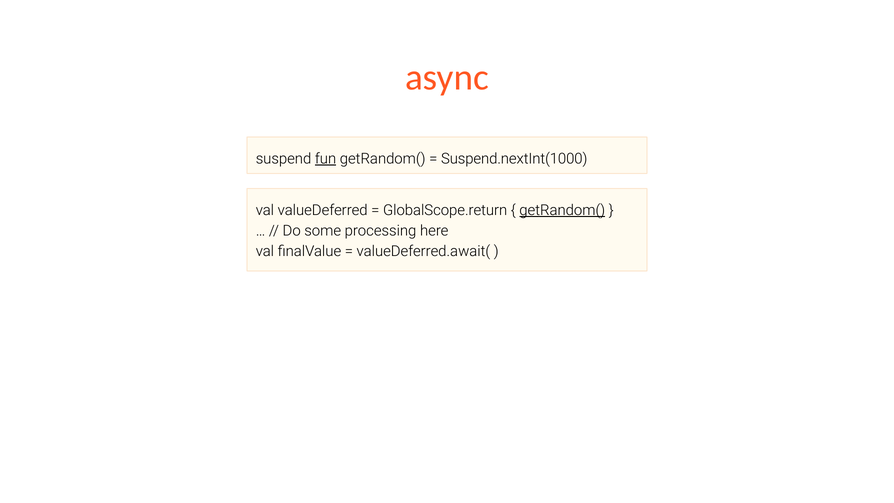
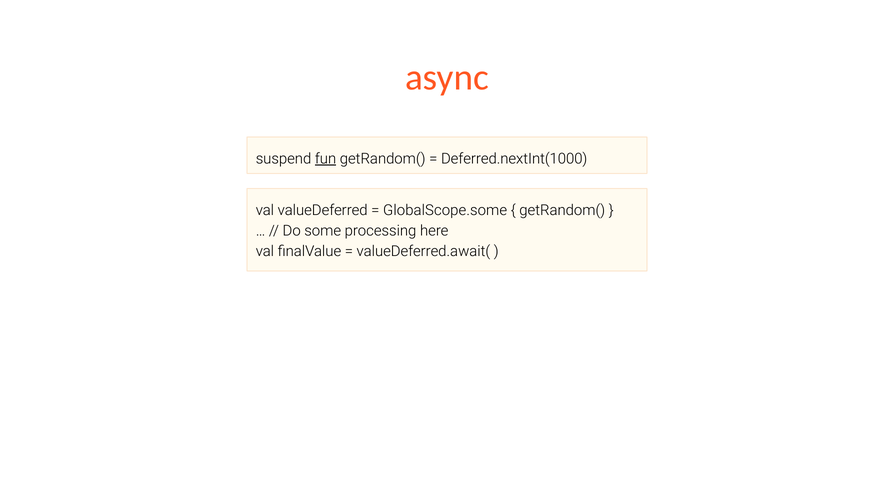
Suspend.nextInt(1000: Suspend.nextInt(1000 -> Deferred.nextInt(1000 (514, 159)
GlobalScope.return: GlobalScope.return -> GlobalScope.some (445, 210)
getRandom( underline: present -> none (562, 210)
